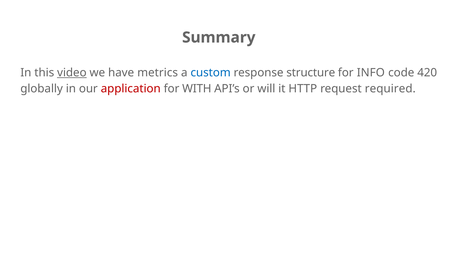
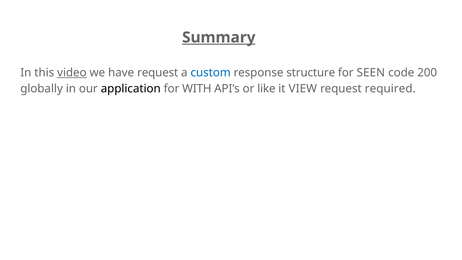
Summary underline: none -> present (219, 37)
have metrics: metrics -> request (158, 73)
INFO: INFO -> SEEN (371, 73)
420: 420 -> 200 (427, 73)
application colour: red -> black (131, 89)
will: will -> like (266, 89)
HTTP: HTTP -> VIEW (303, 89)
